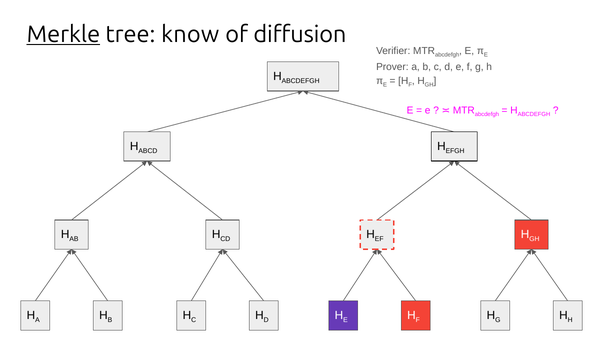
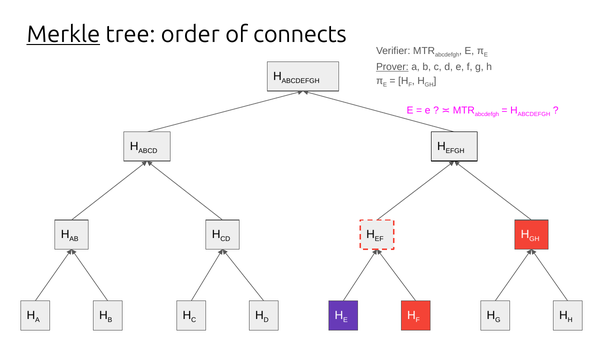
know: know -> order (190, 34)
diffusion: diffusion -> connects (300, 34)
Prover underline: none -> present (392, 67)
